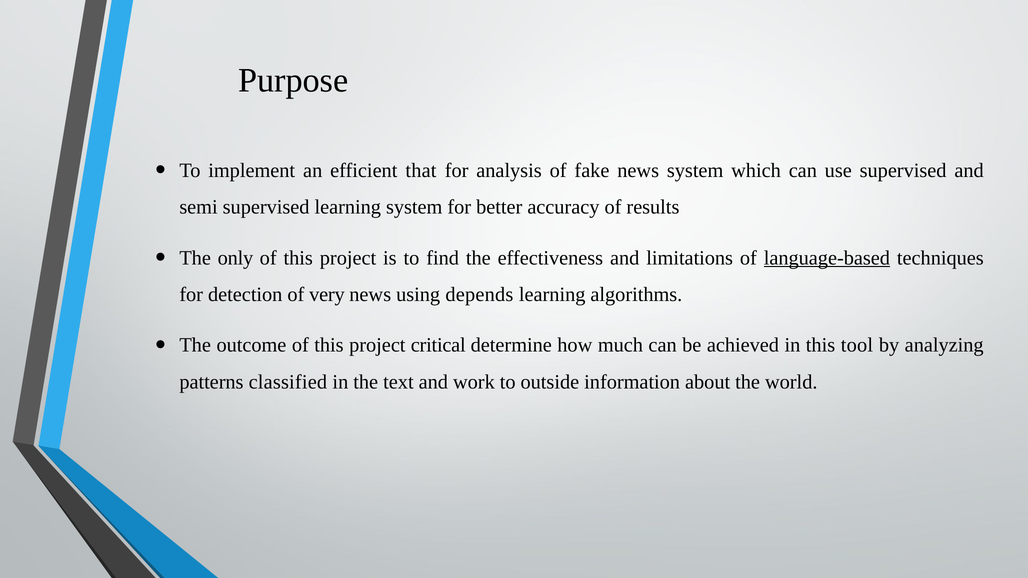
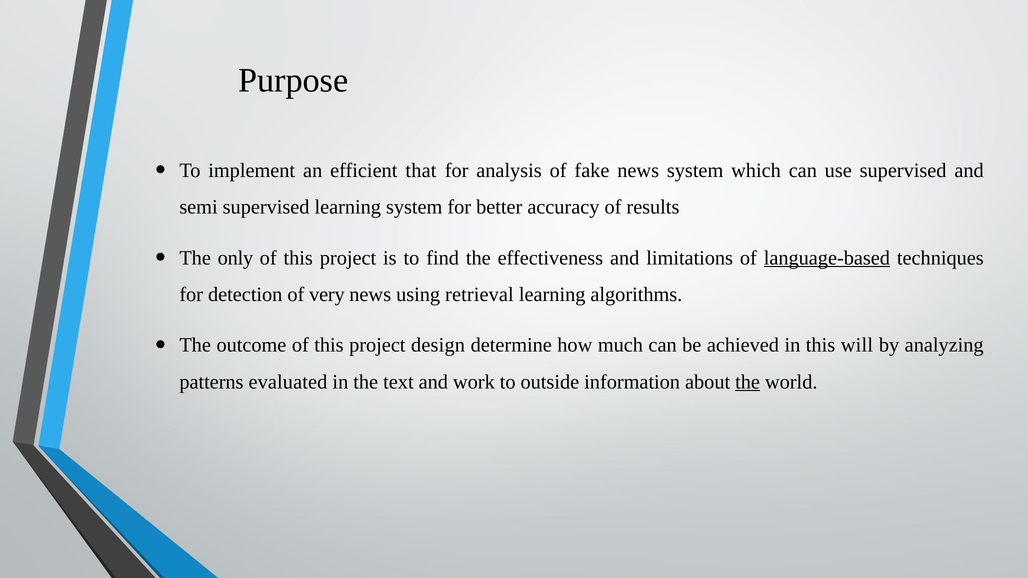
depends: depends -> retrieval (479, 295)
critical: critical -> design (438, 345)
tool: tool -> will (857, 345)
classified: classified -> evaluated (288, 382)
the underline: none -> present (748, 382)
